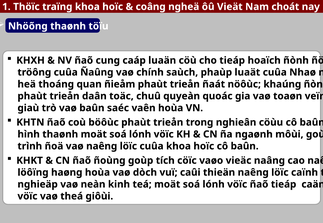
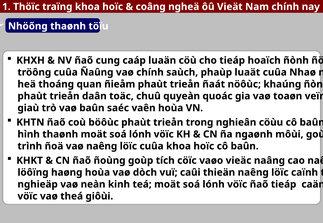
Nam choát: choát -> chính (285, 7)
